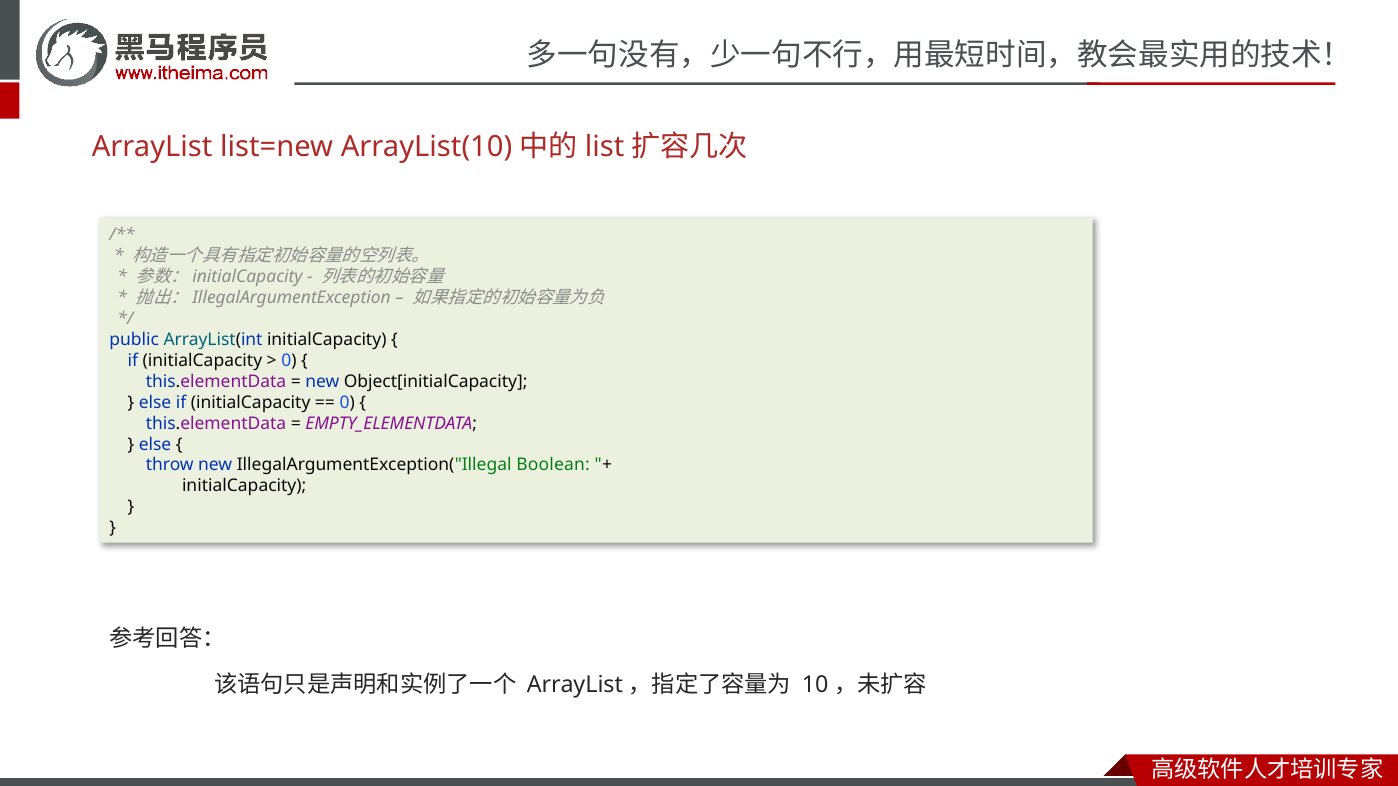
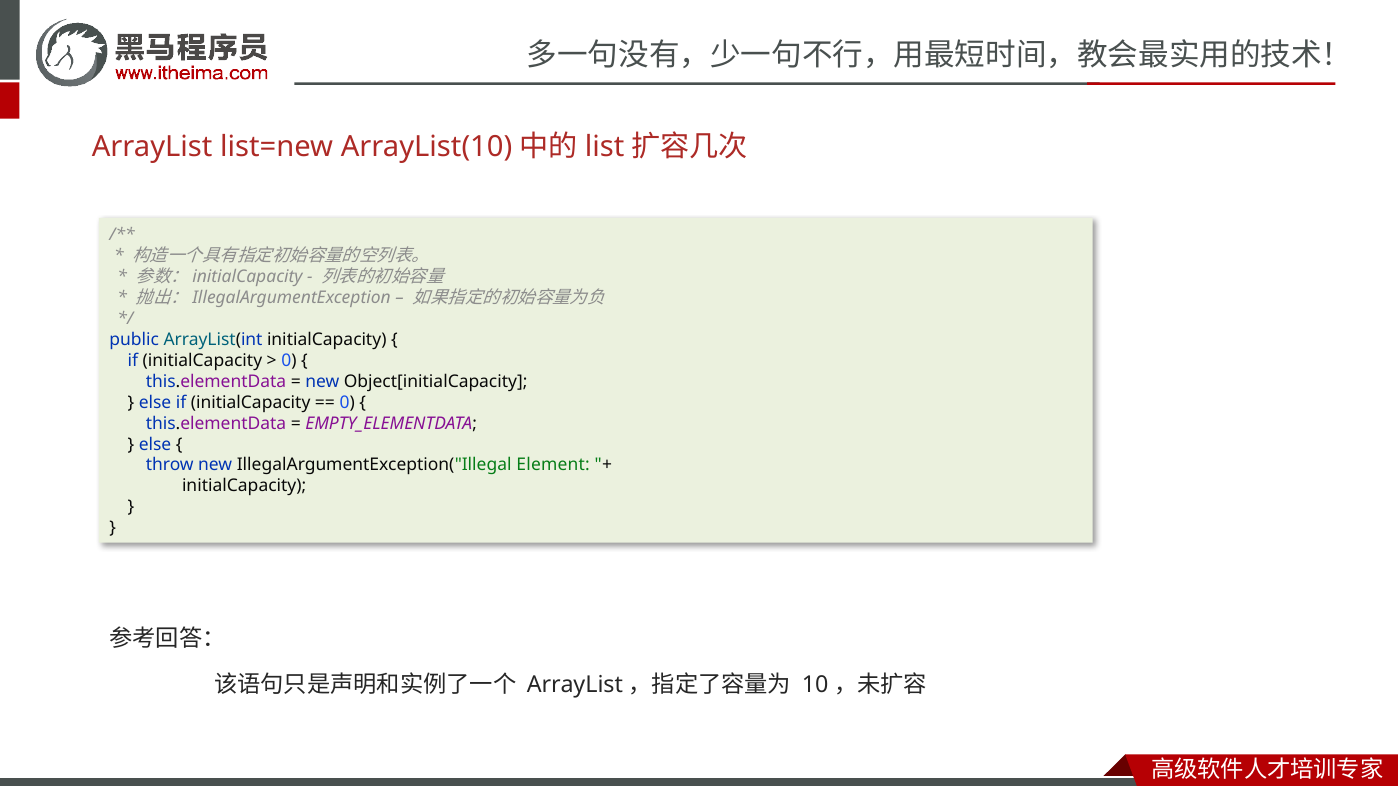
Boolean: Boolean -> Element (553, 465)
